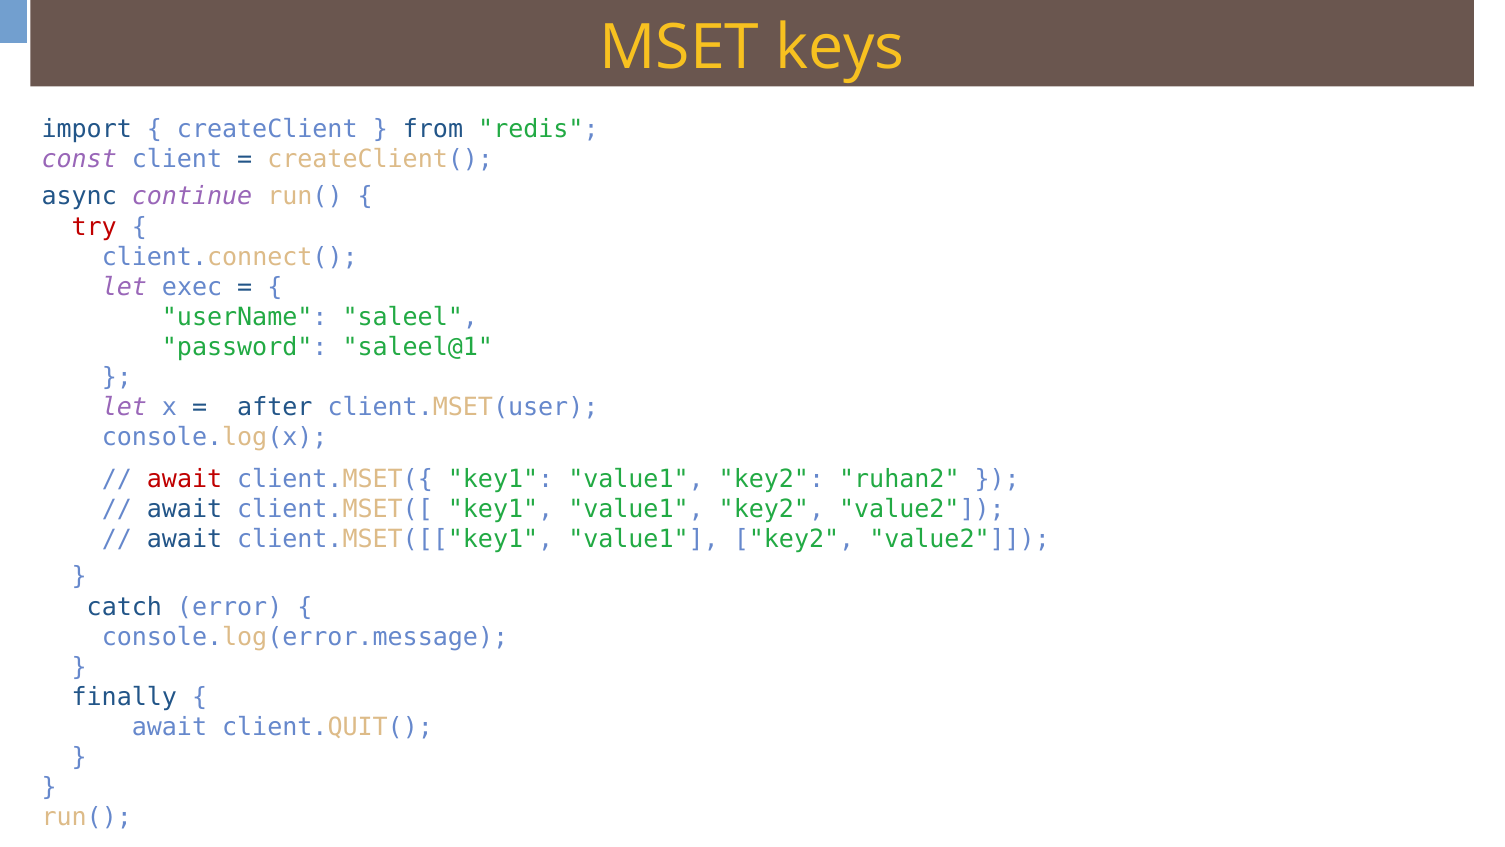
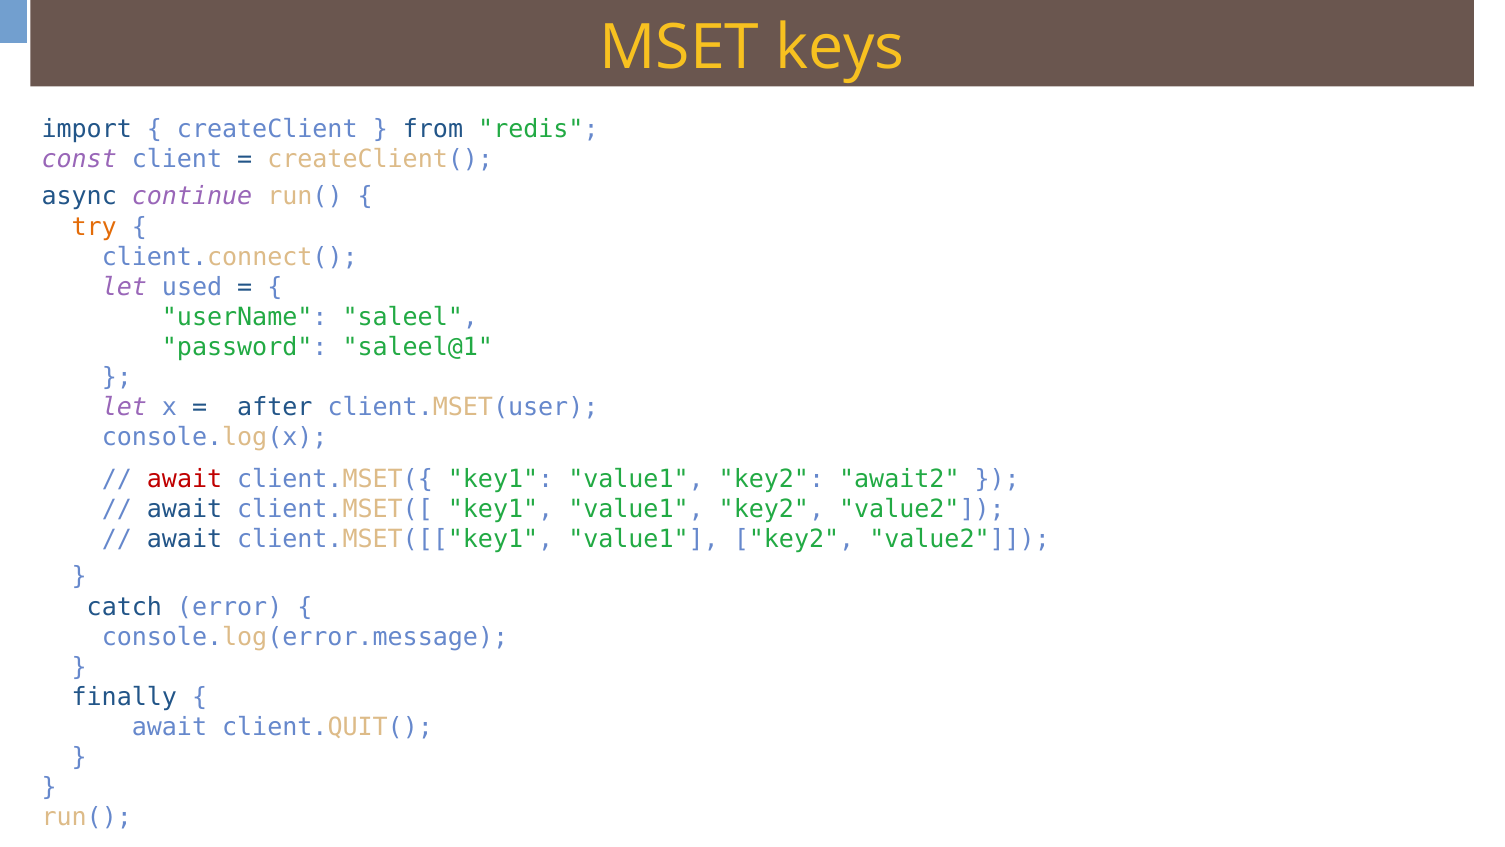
try colour: red -> orange (94, 227)
exec: exec -> used (192, 287)
ruhan2: ruhan2 -> await2 (899, 479)
